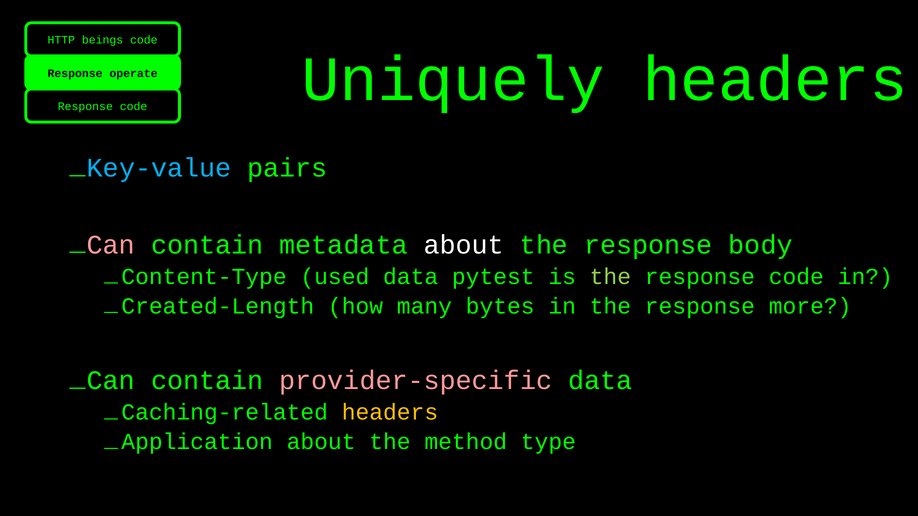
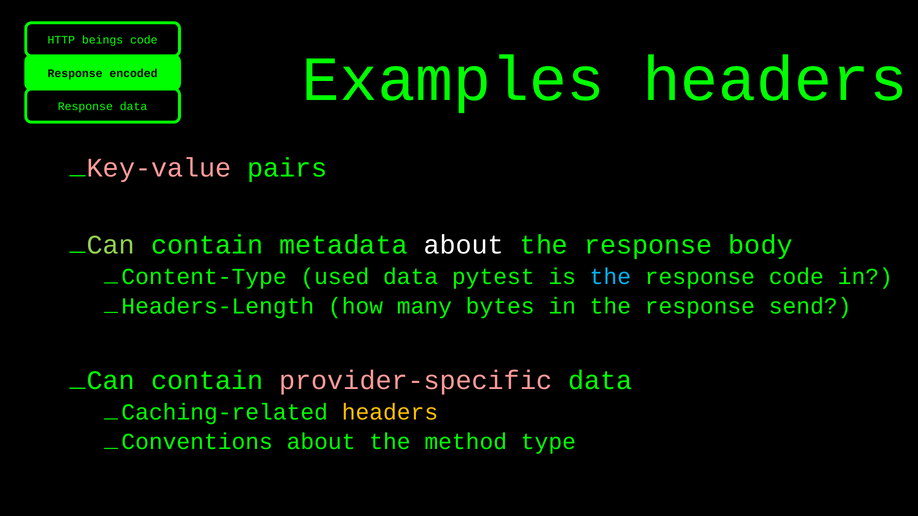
Uniquely: Uniquely -> Examples (453, 80)
operate: operate -> encoded (134, 73)
code: code -> data (134, 106)
Key-value colour: light blue -> pink (159, 168)
Can colour: pink -> light green (111, 245)
the colour: light green -> light blue (610, 277)
Created-Length: Created-Length -> Headers-Length (218, 306)
more: more -> send (810, 306)
Application: Application -> Conventions (197, 442)
